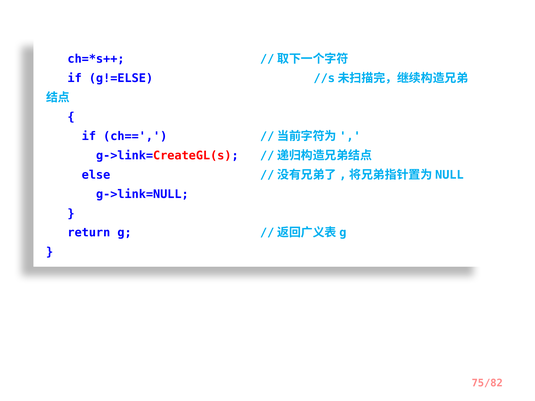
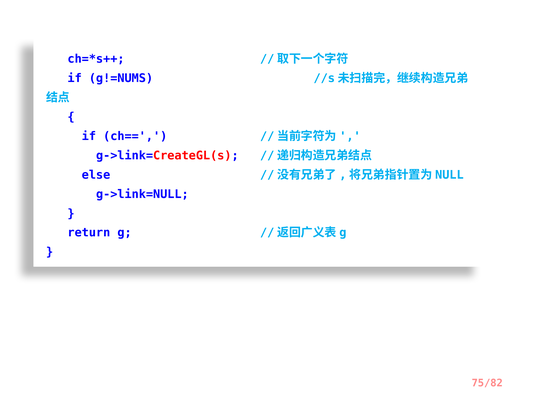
g!=ELSE: g!=ELSE -> g!=NUMS (121, 78)
